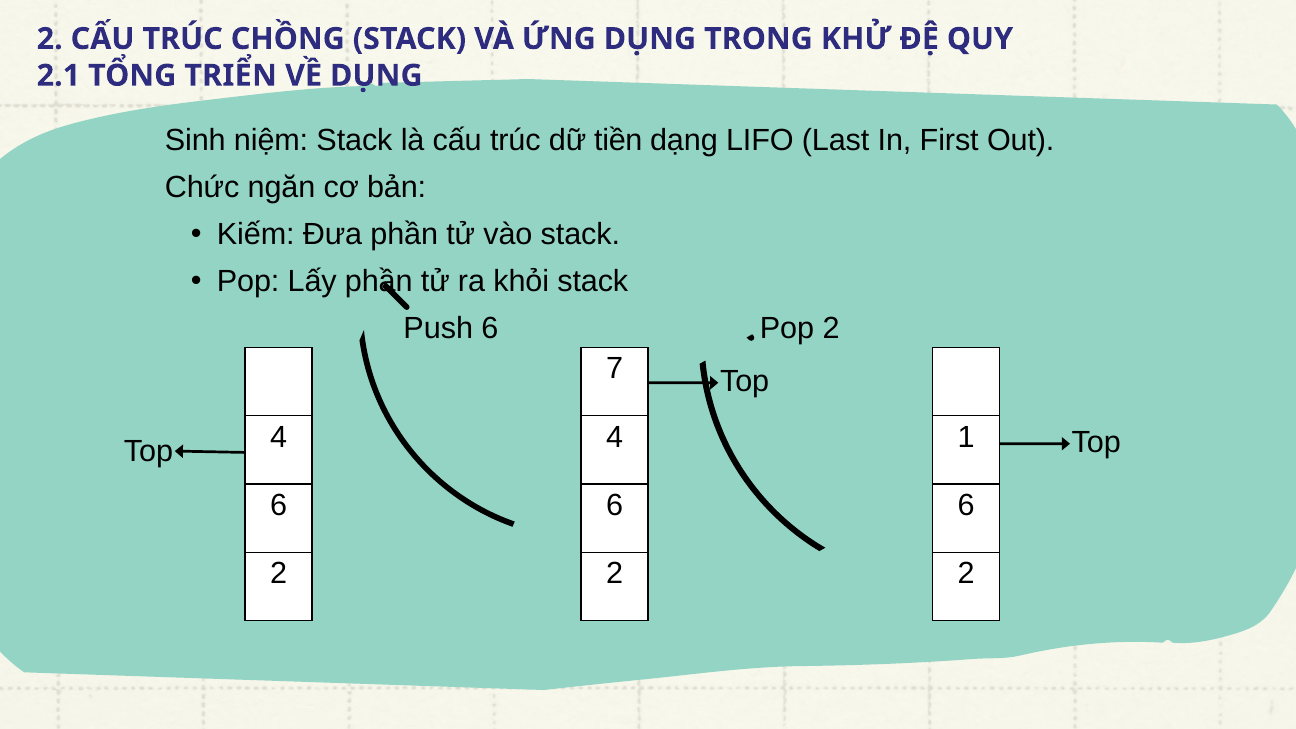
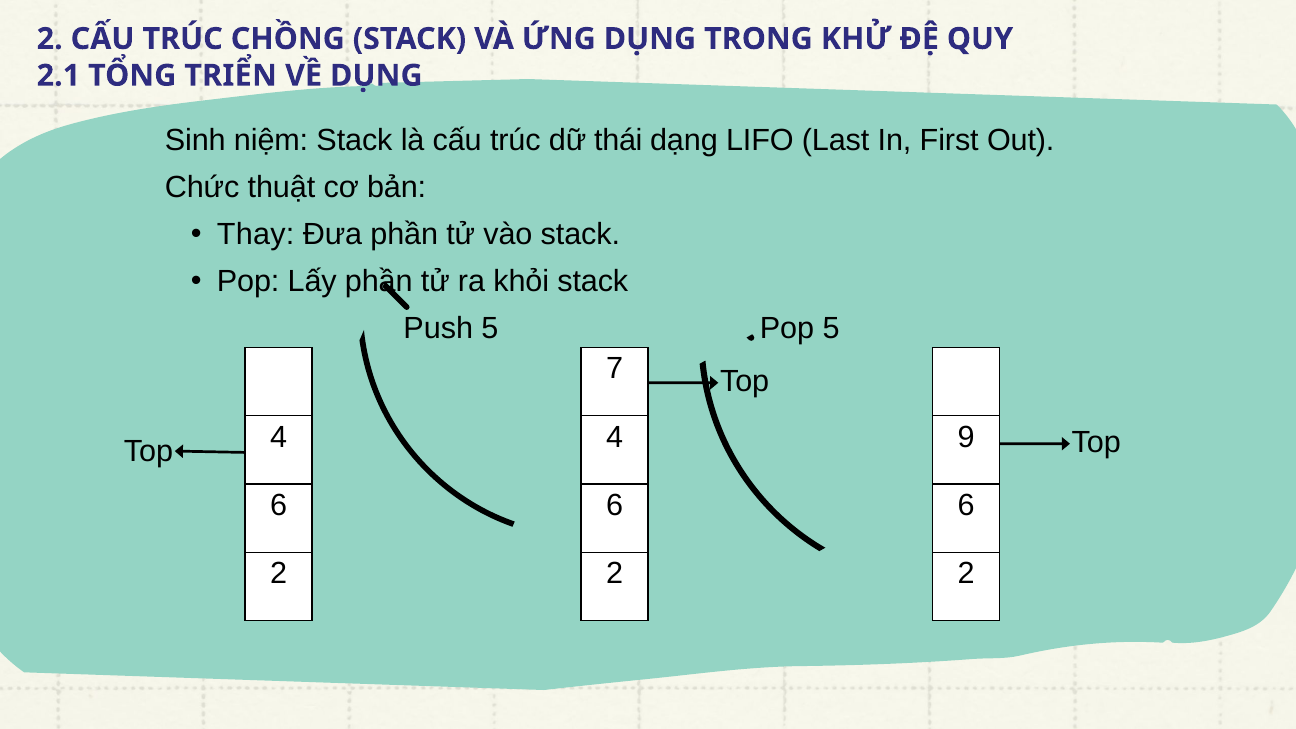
tiền: tiền -> thái (618, 140)
ngăn: ngăn -> thuật (281, 188)
Kiếm: Kiếm -> Thay (256, 235)
Push 6: 6 -> 5 (490, 328)
Pop 2: 2 -> 5 (831, 328)
1: 1 -> 9 (966, 437)
